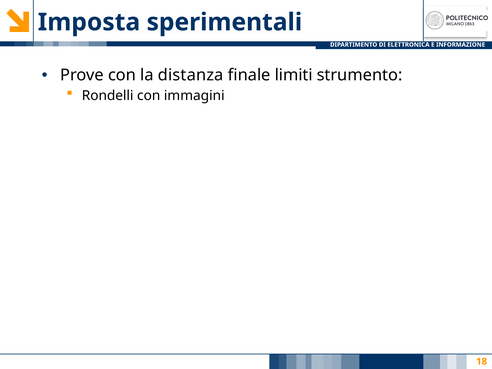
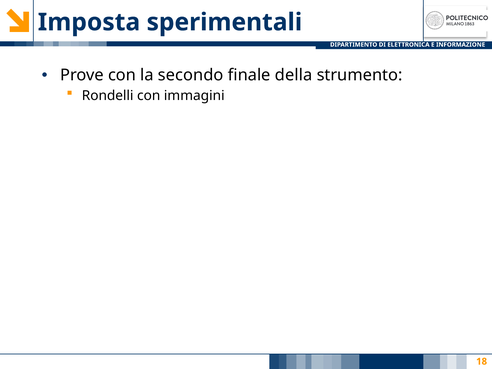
distanza: distanza -> secondo (191, 75)
limiti: limiti -> della (294, 75)
